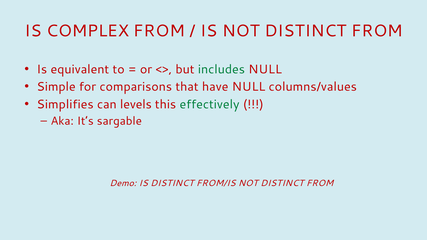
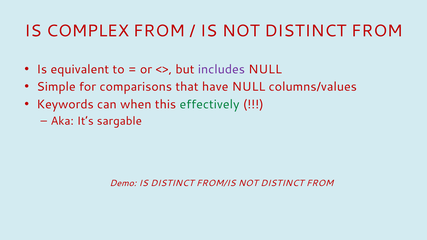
includes colour: green -> purple (221, 70)
Simplifies: Simplifies -> Keywords (65, 104)
levels: levels -> when (136, 104)
